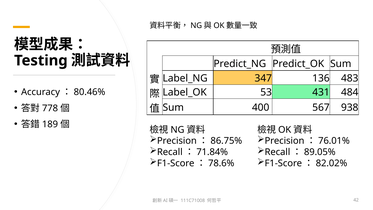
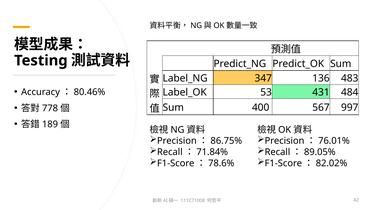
938: 938 -> 997 (350, 107)
